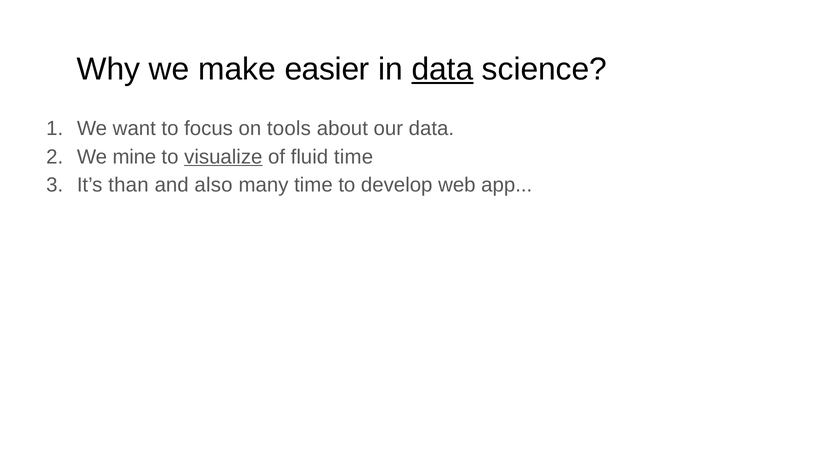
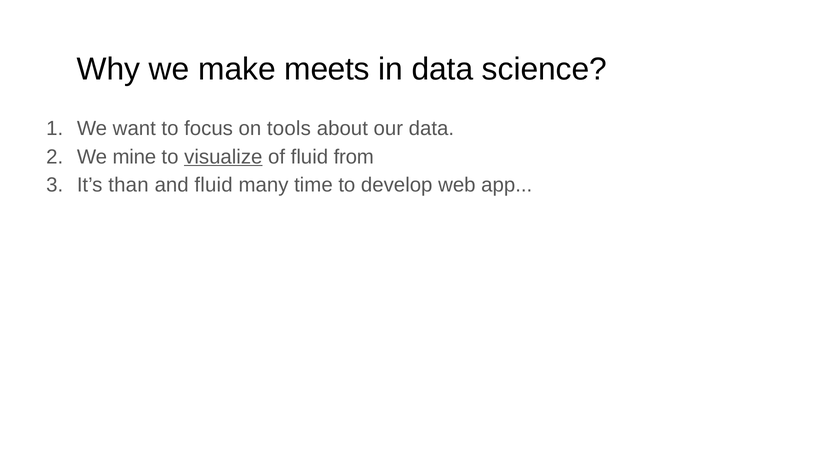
easier: easier -> meets (327, 69)
data underline: present -> none (442, 69)
fluid time: time -> from (354, 157)
and also: also -> fluid (214, 185)
